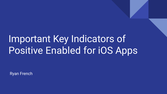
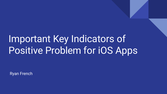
Enabled: Enabled -> Problem (63, 51)
